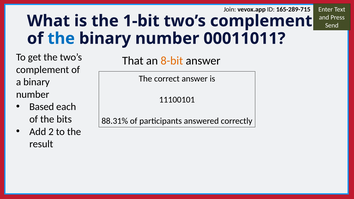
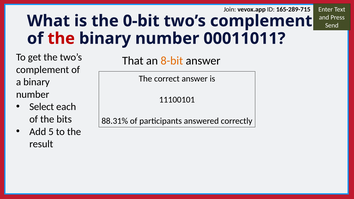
1-bit: 1-bit -> 0-bit (141, 21)
the colour: blue -> red (61, 39)
Based: Based -> Select (42, 107)
2: 2 -> 5 (51, 132)
